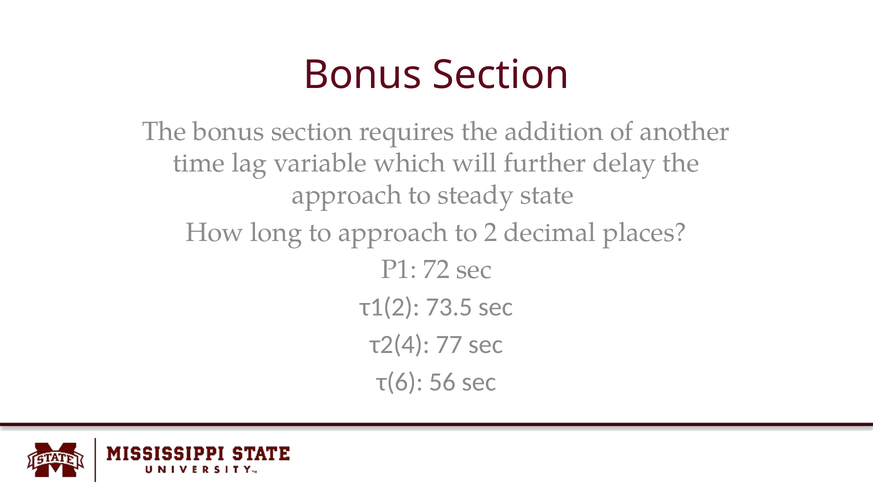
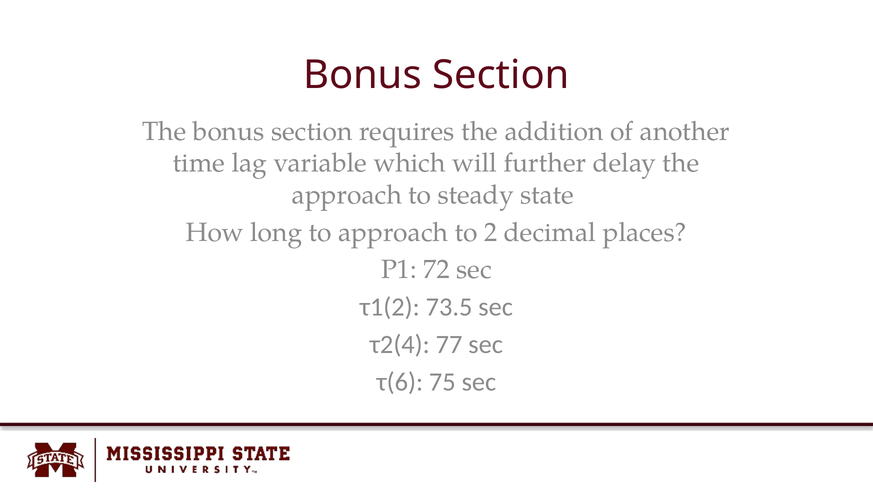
56: 56 -> 75 (442, 382)
